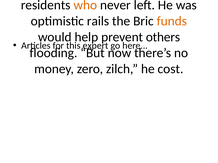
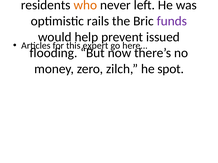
funds colour: orange -> purple (172, 21)
others: others -> issued (163, 37)
cost: cost -> spot (171, 69)
